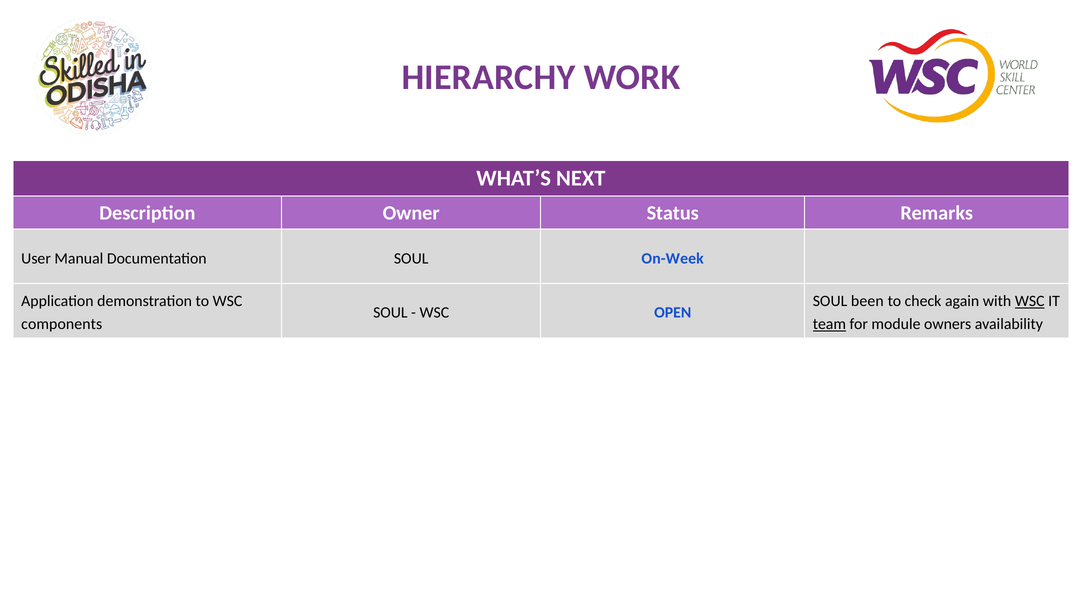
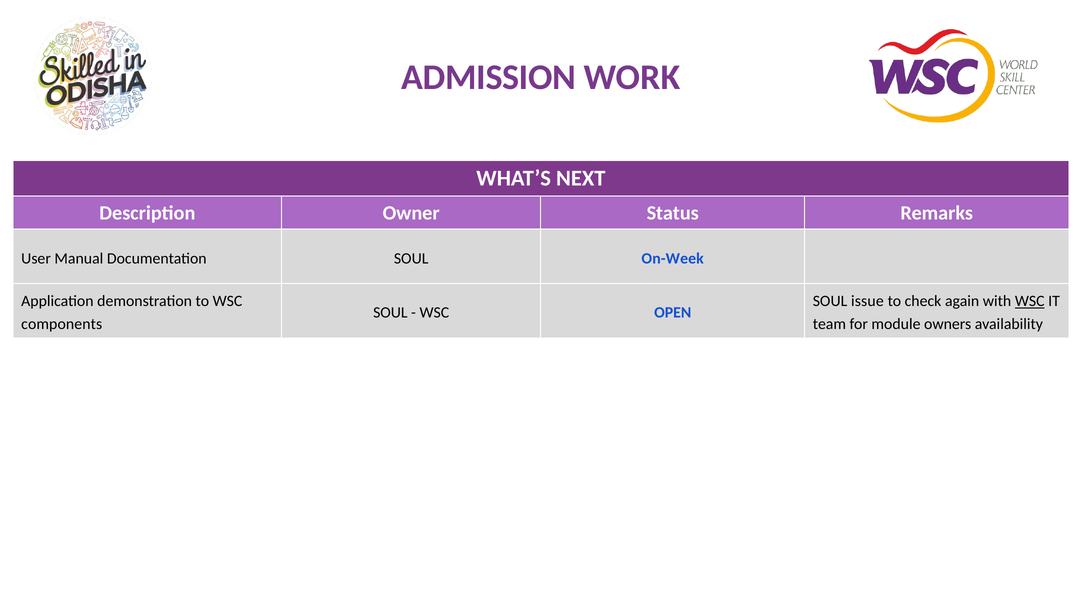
HIERARCHY: HIERARCHY -> ADMISSION (489, 78)
been: been -> issue (867, 302)
team underline: present -> none (829, 325)
